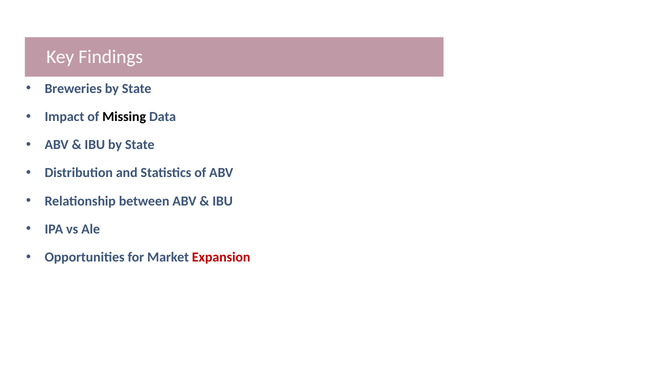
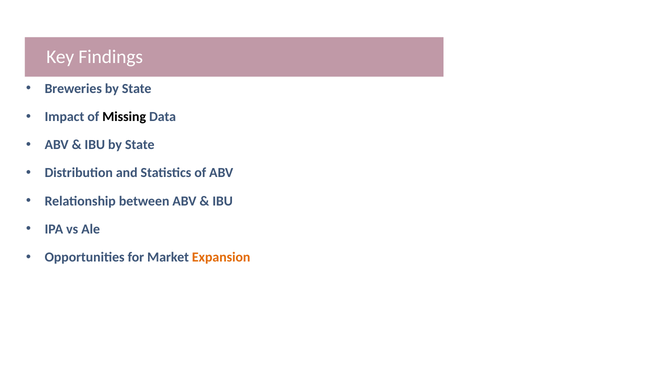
Expansion colour: red -> orange (221, 257)
